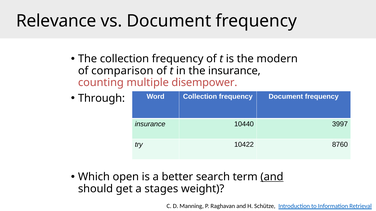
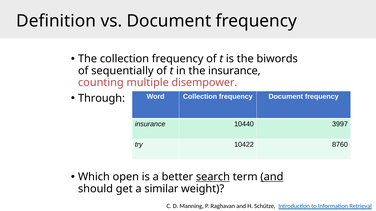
Relevance: Relevance -> Definition (56, 21)
modern: modern -> biwords (277, 59)
comparison: comparison -> sequentially (122, 71)
search underline: none -> present (213, 177)
stages: stages -> similar (161, 189)
